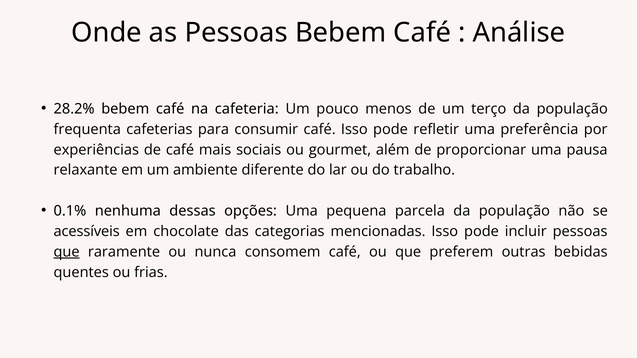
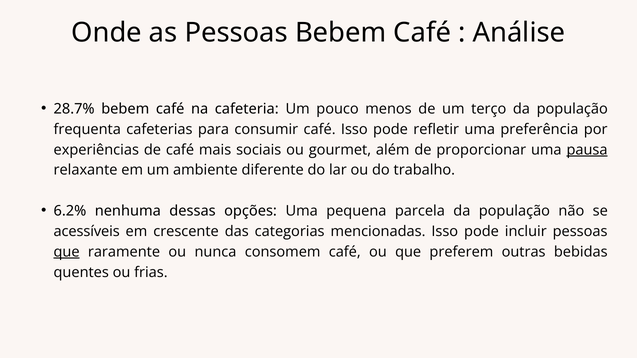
28.2%: 28.2% -> 28.7% (74, 109)
pausa underline: none -> present (587, 150)
0.1%: 0.1% -> 6.2% (70, 211)
chocolate: chocolate -> crescente (186, 232)
